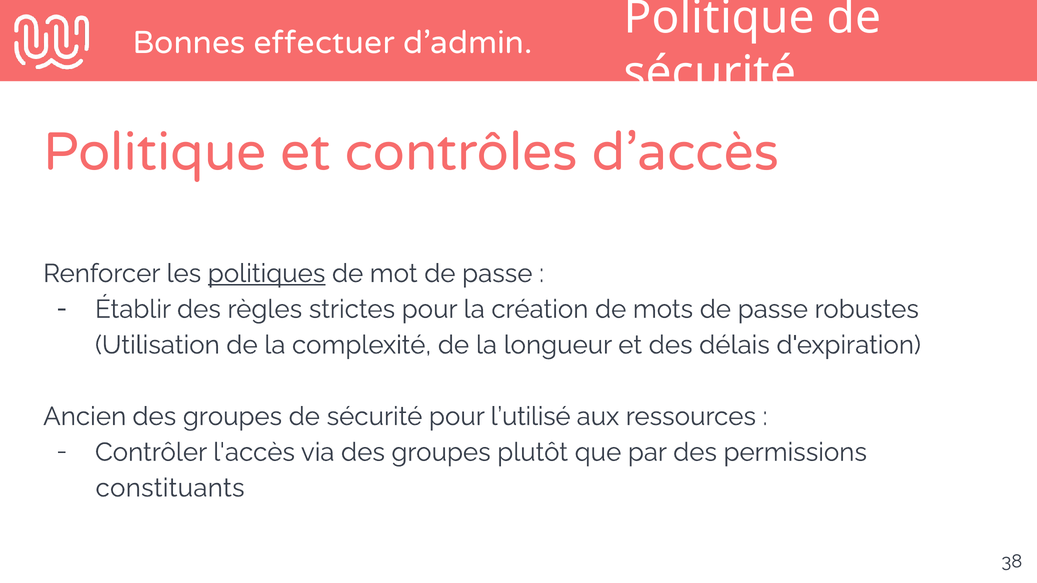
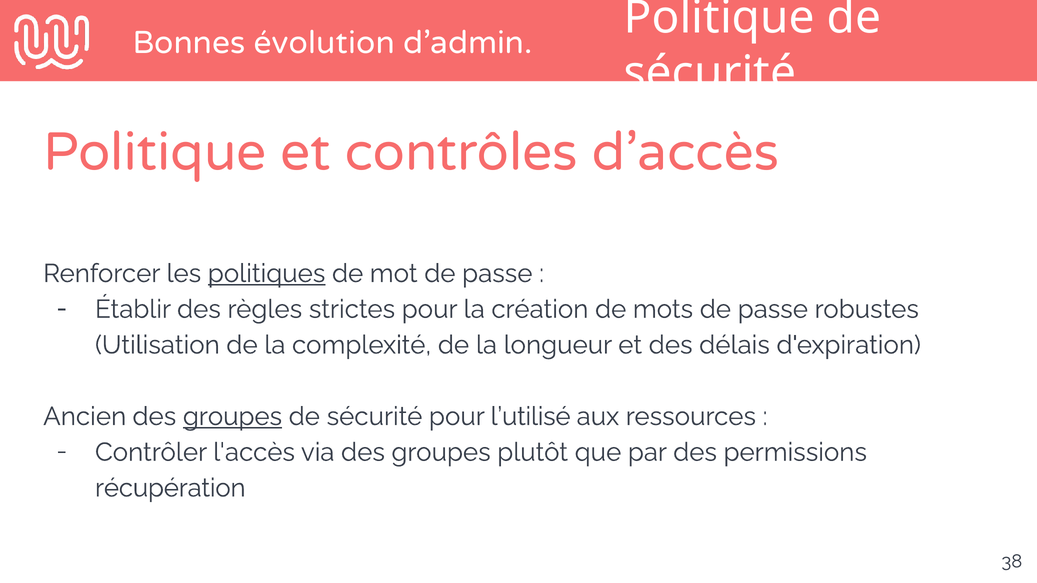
effectuer: effectuer -> évolution (324, 43)
groupes underline: none -> present (232, 417)
constituants: constituants -> récupération (170, 488)
